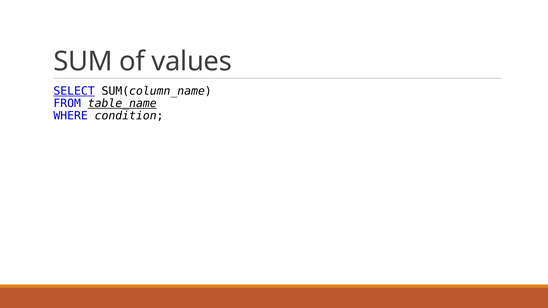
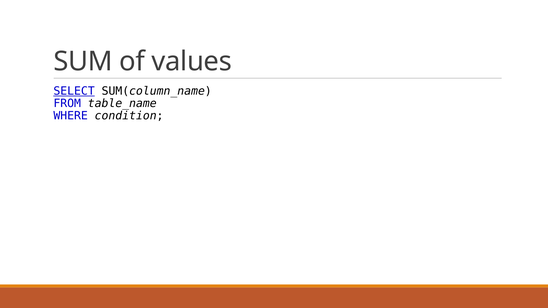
table_name underline: present -> none (122, 103)
